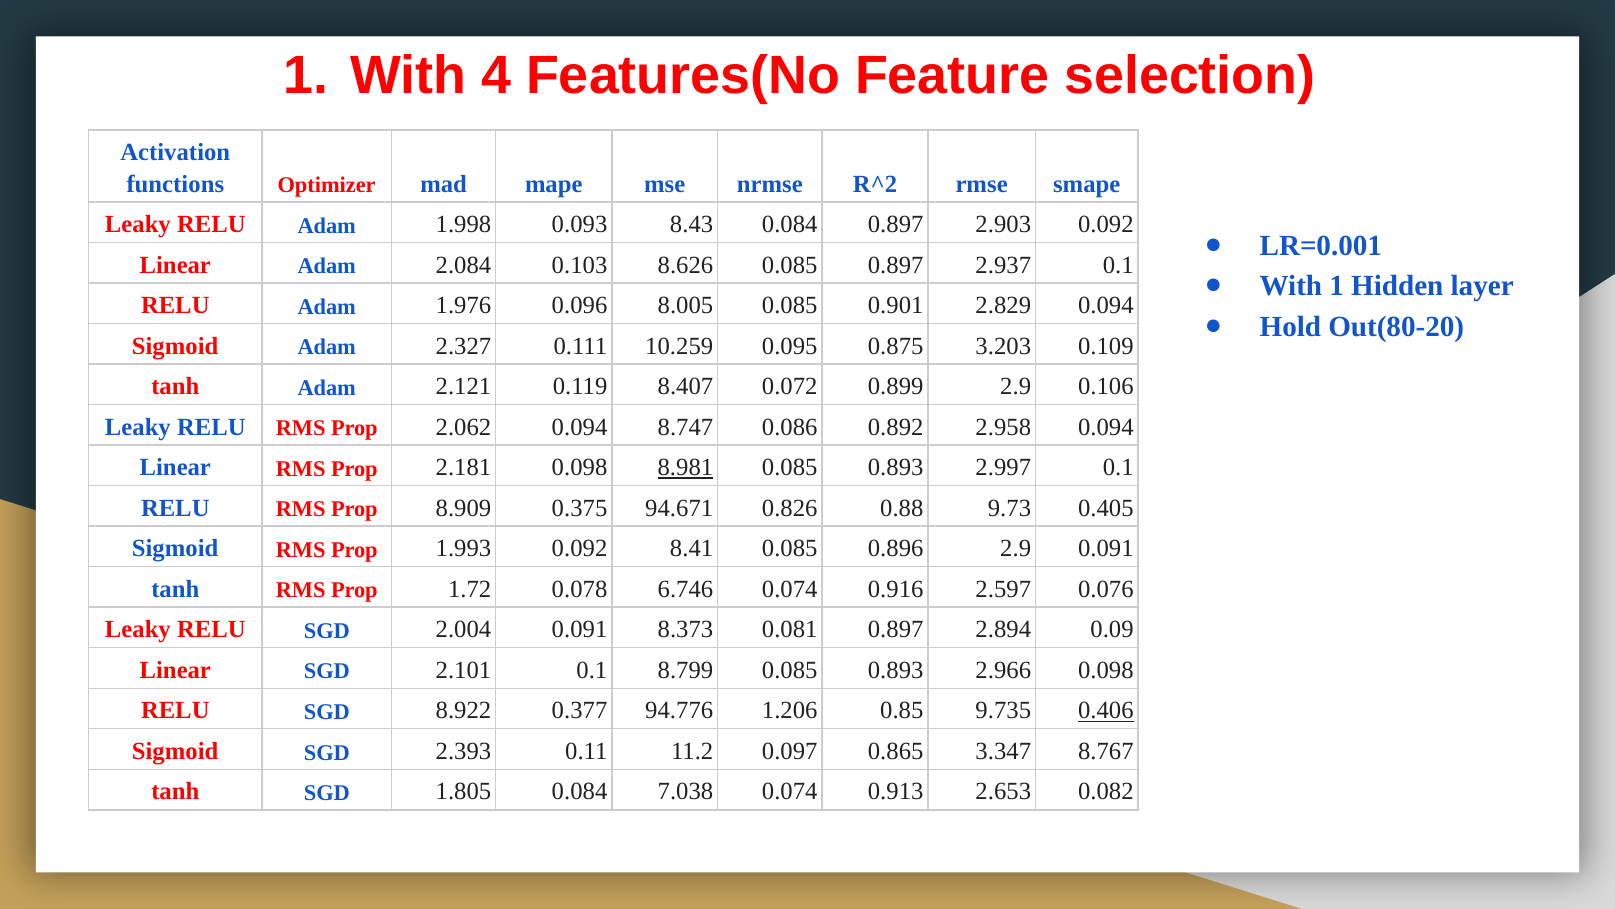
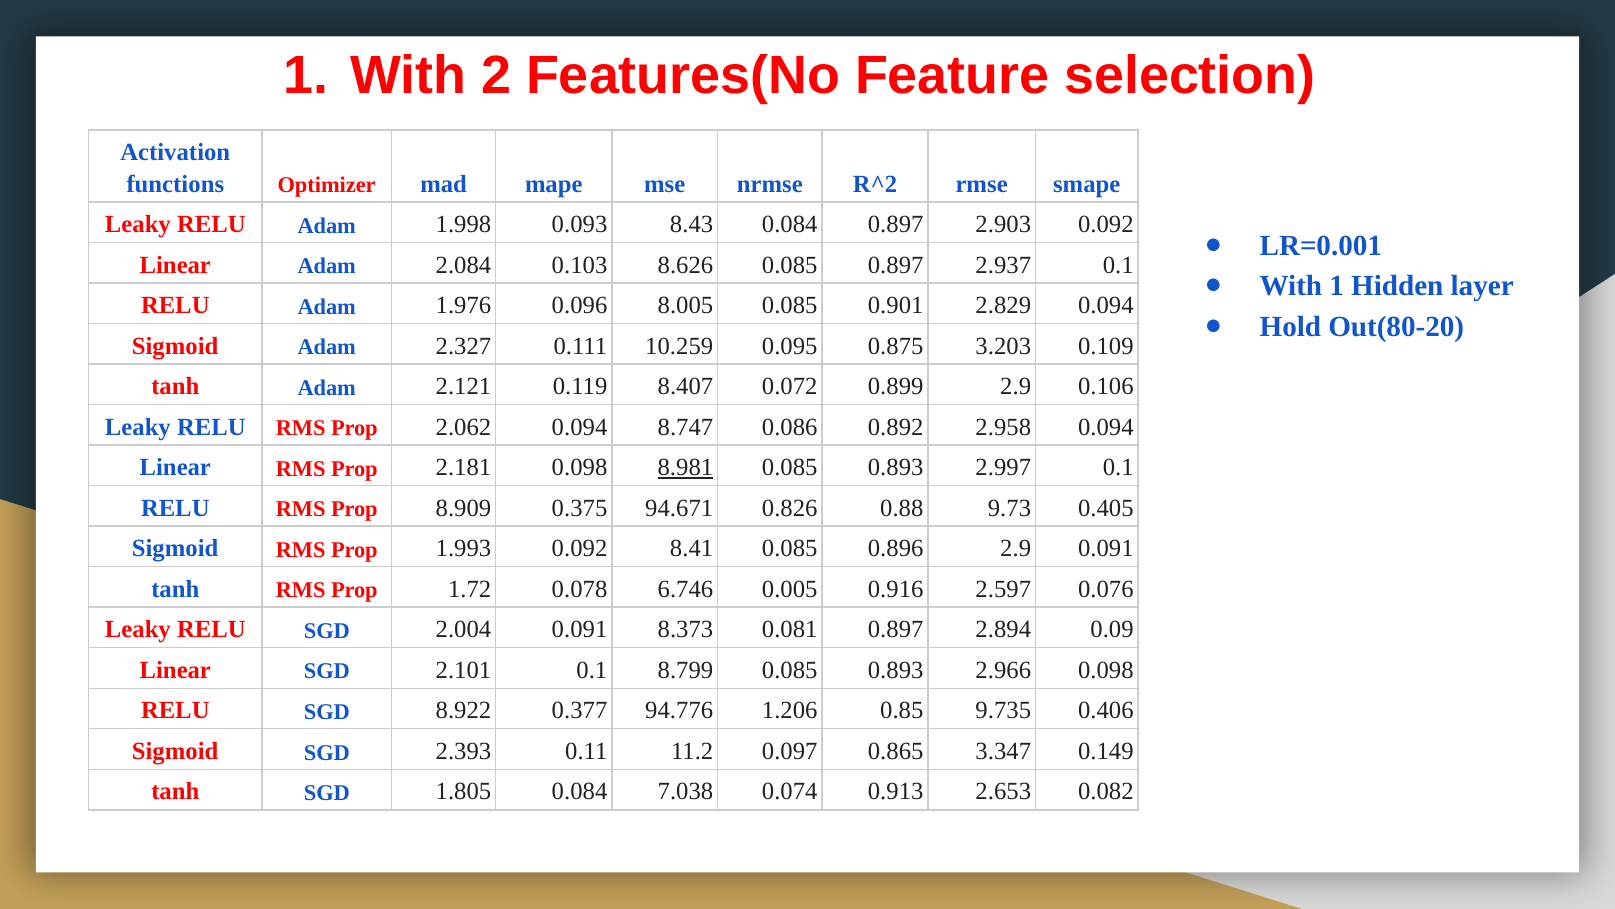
4: 4 -> 2 (496, 76)
6.746 0.074: 0.074 -> 0.005 (790, 589)
0.406 underline: present -> none (1106, 710)
8.767: 8.767 -> 0.149 (1106, 751)
